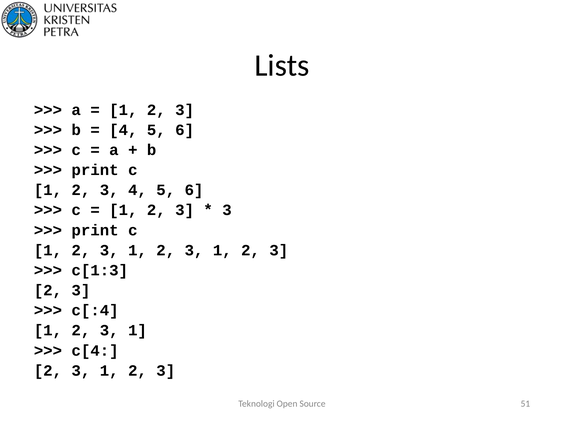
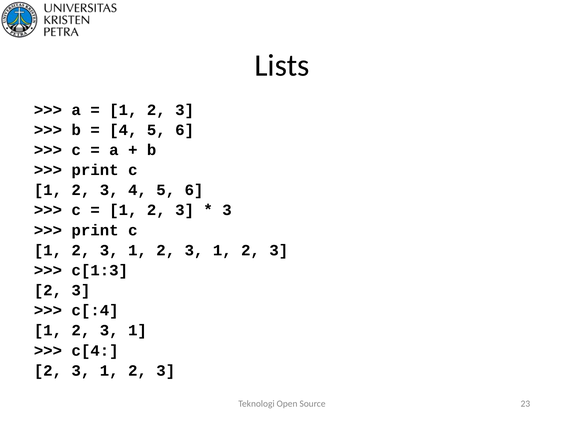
51: 51 -> 23 (525, 404)
